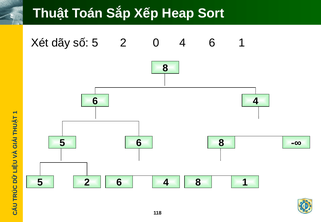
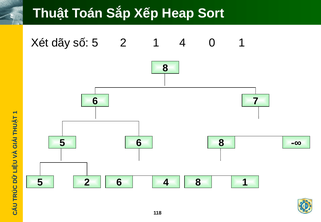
2 0: 0 -> 1 (156, 43)
4 6: 6 -> 0 (212, 43)
4: 4 -> 7 (256, 101)
